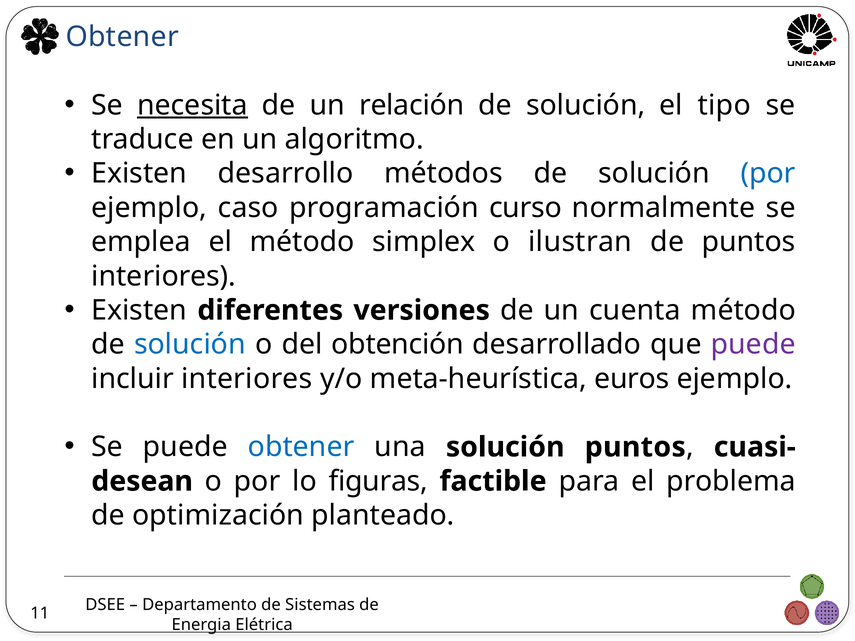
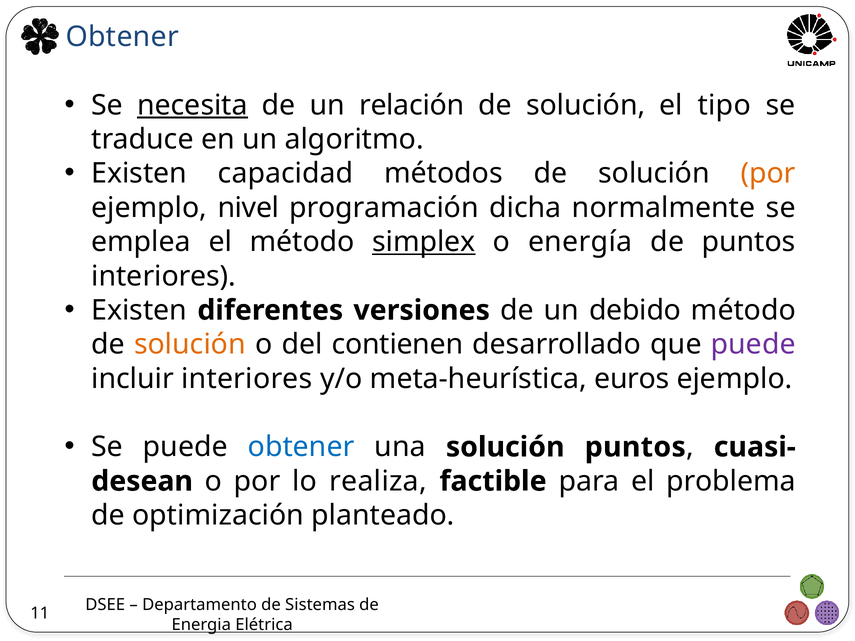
desarrollo: desarrollo -> capacidad (286, 174)
por colour: blue -> orange (768, 174)
caso: caso -> nivel (248, 208)
curso: curso -> dicha (525, 208)
simplex underline: none -> present (424, 242)
ilustran: ilustran -> energía (580, 242)
cuenta: cuenta -> debido (635, 310)
solución colour: blue -> orange (190, 345)
obtención: obtención -> contienen (397, 345)
figuras: figuras -> realiza (378, 481)
